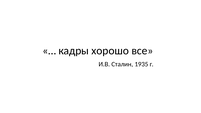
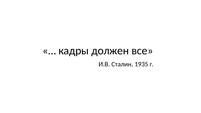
хорошо: хорошо -> должен (110, 51)
